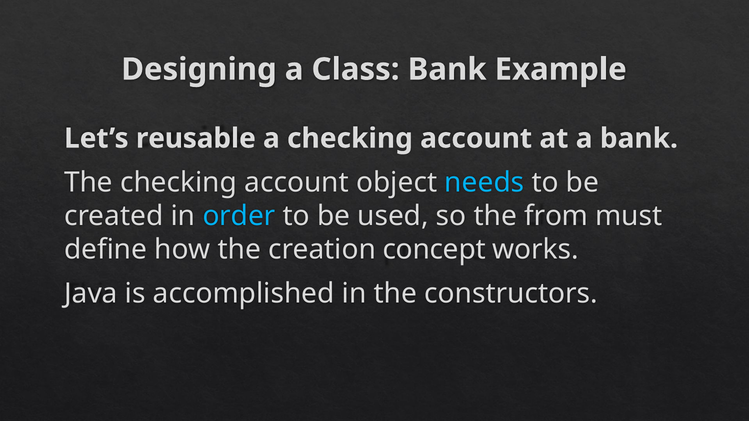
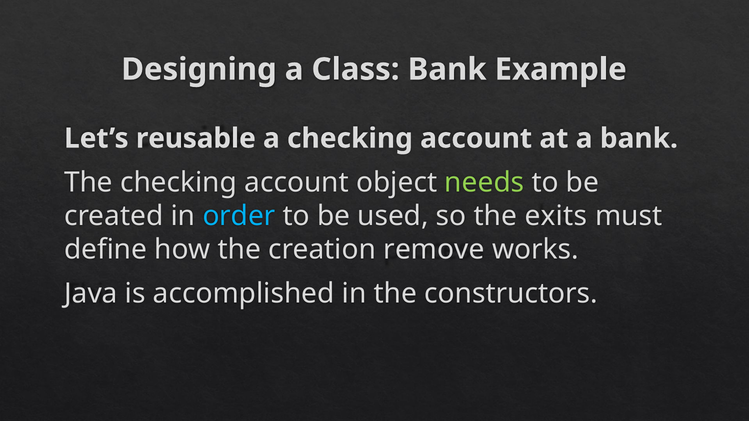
needs colour: light blue -> light green (484, 182)
from: from -> exits (556, 216)
concept: concept -> remove (434, 250)
